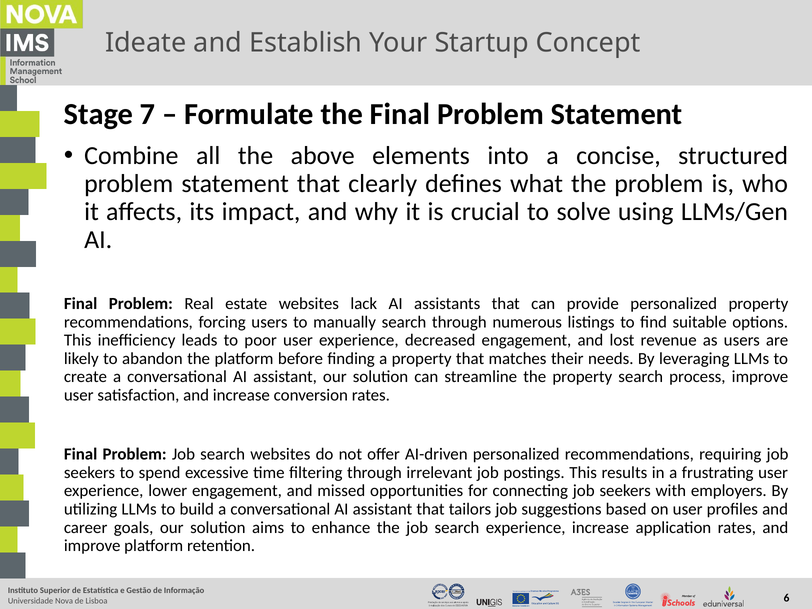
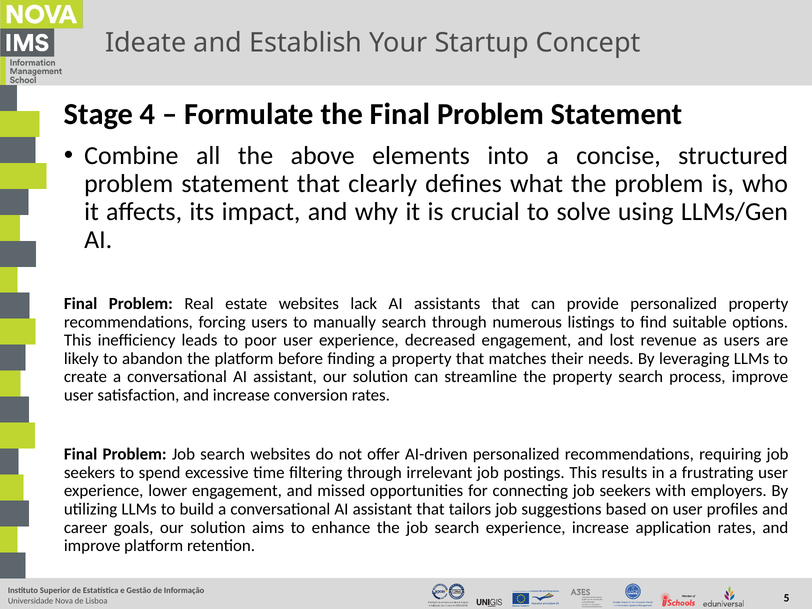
7: 7 -> 4 (148, 114)
6: 6 -> 5 (786, 598)
